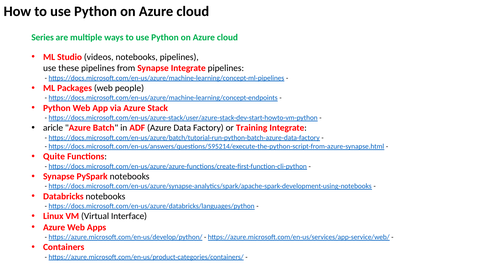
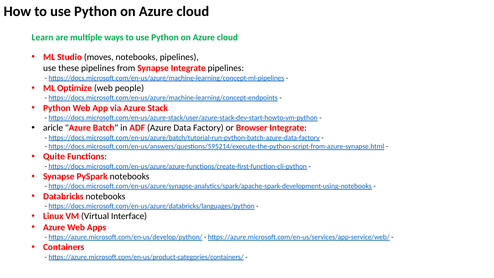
Series: Series -> Learn (42, 37)
videos: videos -> moves (99, 57)
Packages: Packages -> Optimize (75, 88)
Training: Training -> Browser (252, 128)
